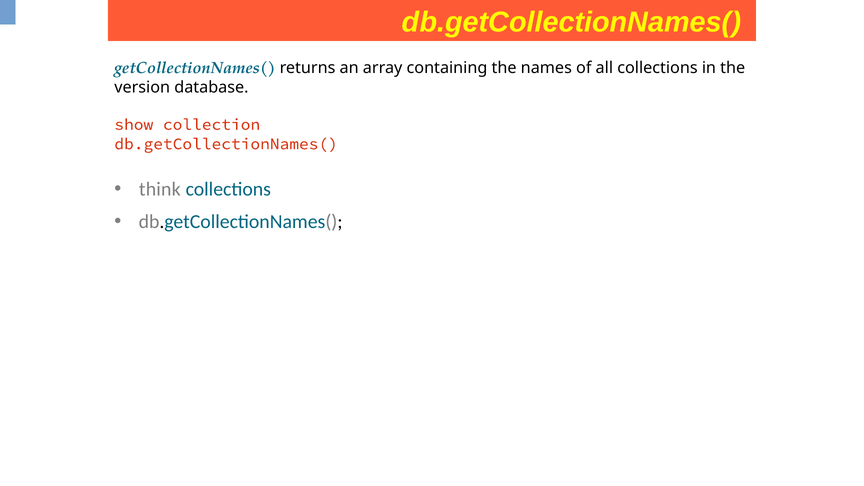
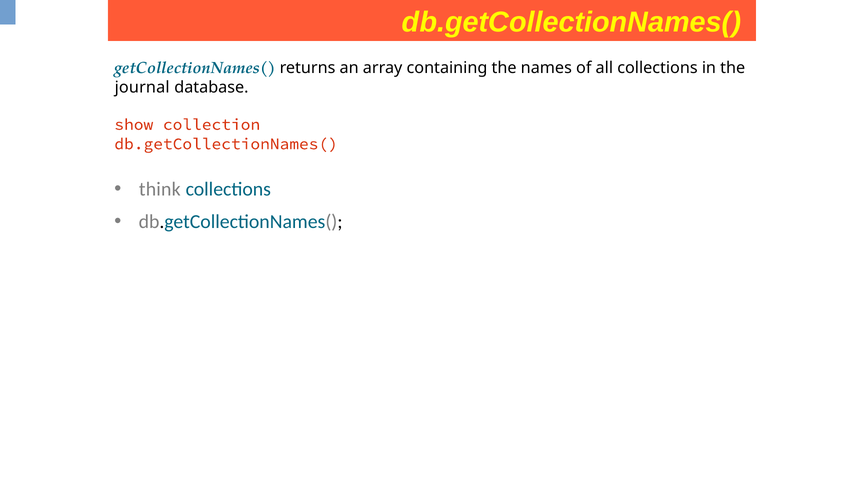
version: version -> journal (142, 87)
